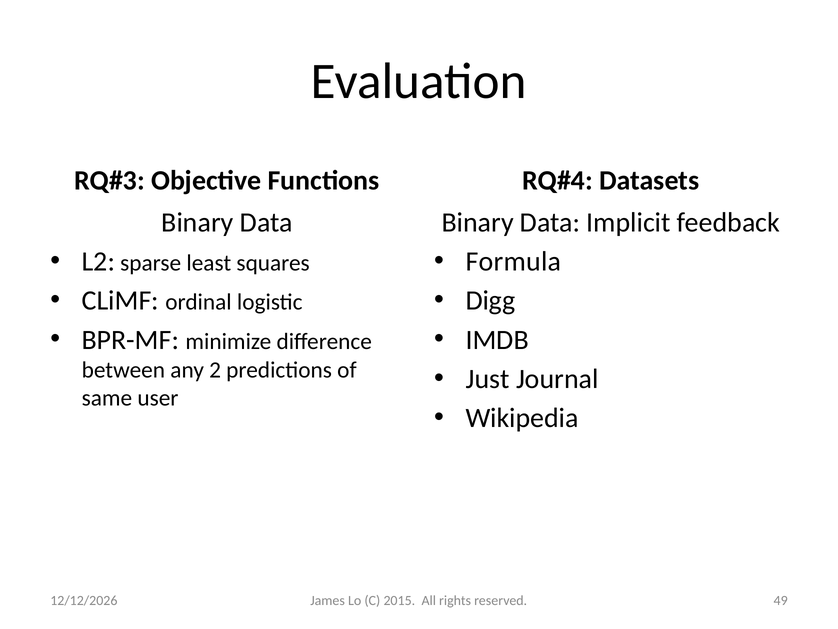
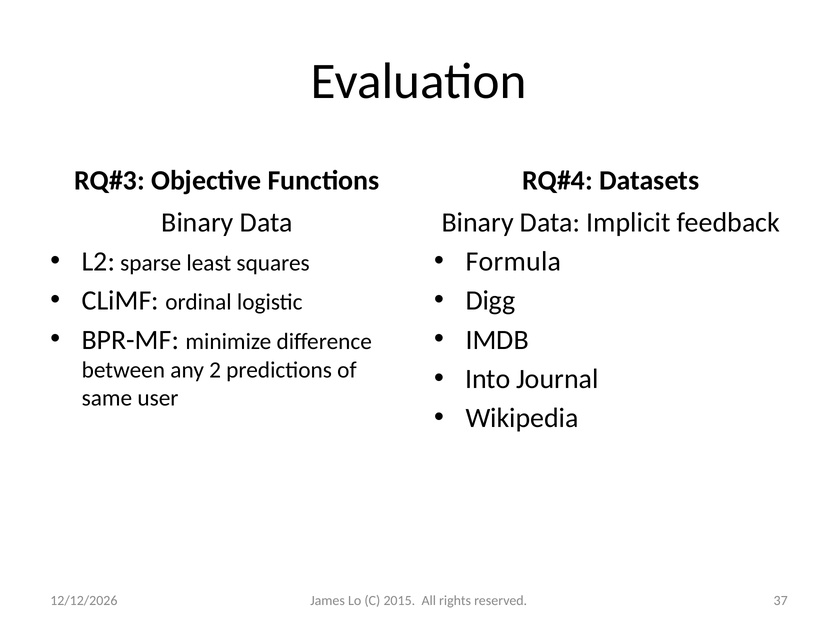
Just: Just -> Into (488, 379)
49: 49 -> 37 (781, 600)
